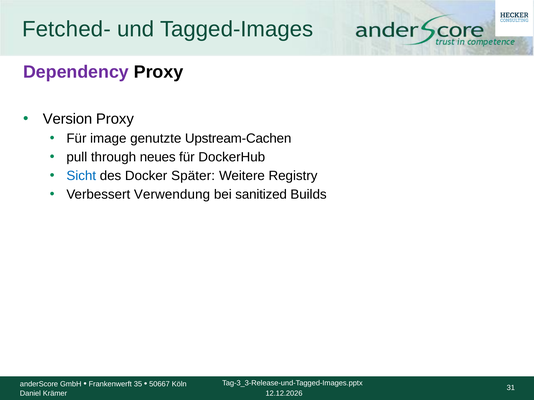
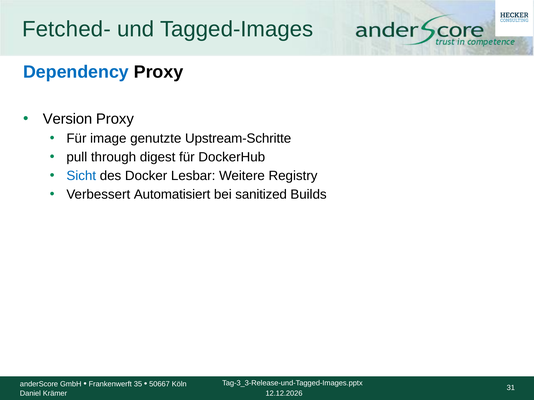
Dependency colour: purple -> blue (76, 72)
Upstream-Cachen: Upstream-Cachen -> Upstream-Schritte (238, 139)
neues: neues -> digest (158, 157)
Später: Später -> Lesbar (193, 176)
Verwendung: Verwendung -> Automatisiert (172, 195)
